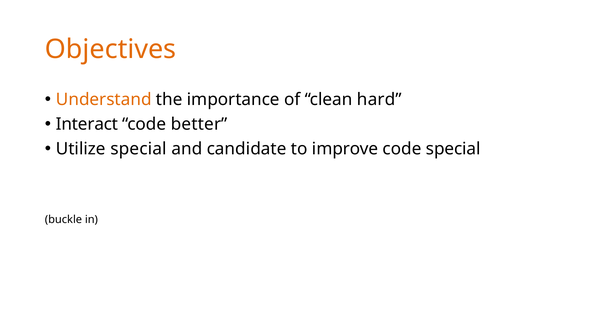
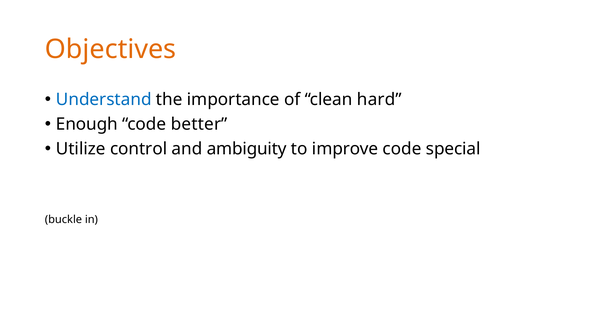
Understand colour: orange -> blue (104, 100)
Interact: Interact -> Enough (87, 124)
Utilize special: special -> control (139, 149)
candidate: candidate -> ambiguity (247, 149)
